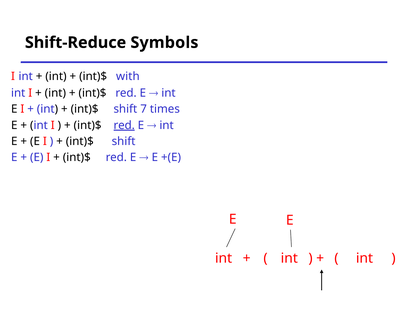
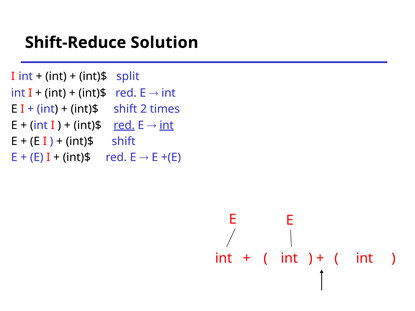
Symbols: Symbols -> Solution (164, 43)
with: with -> split (128, 76)
7: 7 -> 2 (144, 109)
int underline: none -> present (167, 125)
